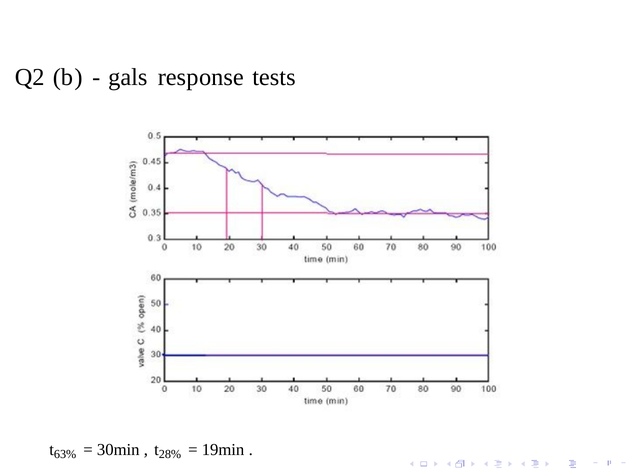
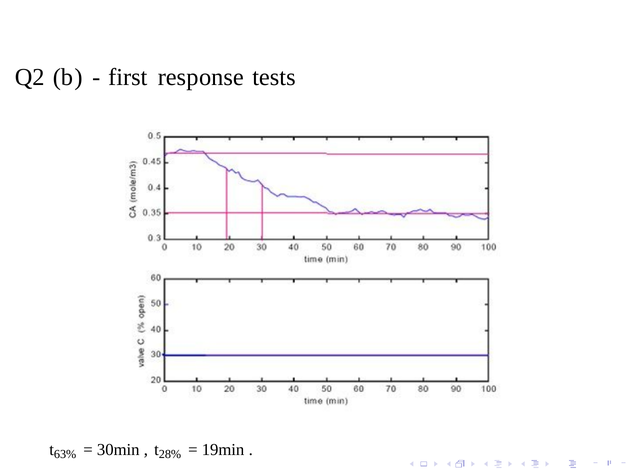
gals: gals -> first (128, 77)
